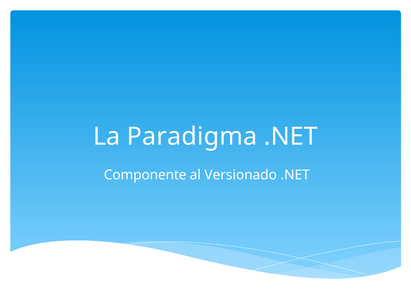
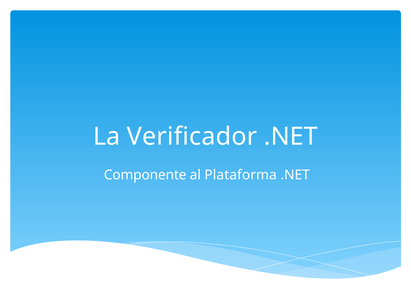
Paradigma: Paradigma -> Verificador (192, 137)
Versionado: Versionado -> Plataforma (241, 175)
